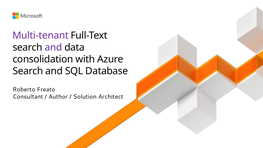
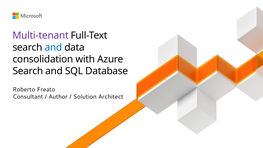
and colour: purple -> blue (53, 47)
